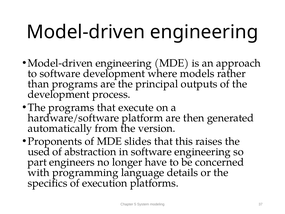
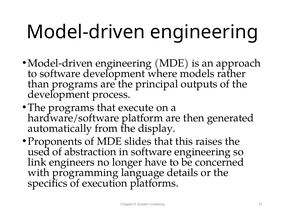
version: version -> display (157, 128)
part: part -> link (37, 162)
